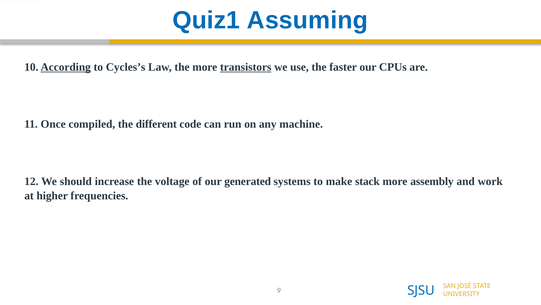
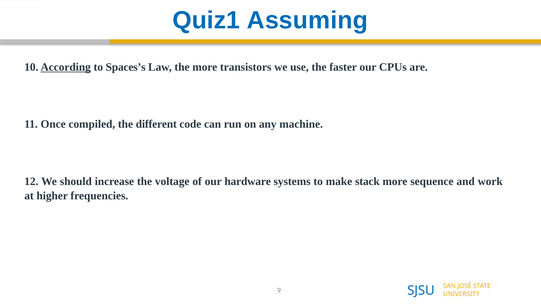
Cycles’s: Cycles’s -> Spaces’s (126, 67)
transistors underline: present -> none (246, 67)
generated: generated -> hardware (248, 181)
assembly: assembly -> sequence (432, 181)
